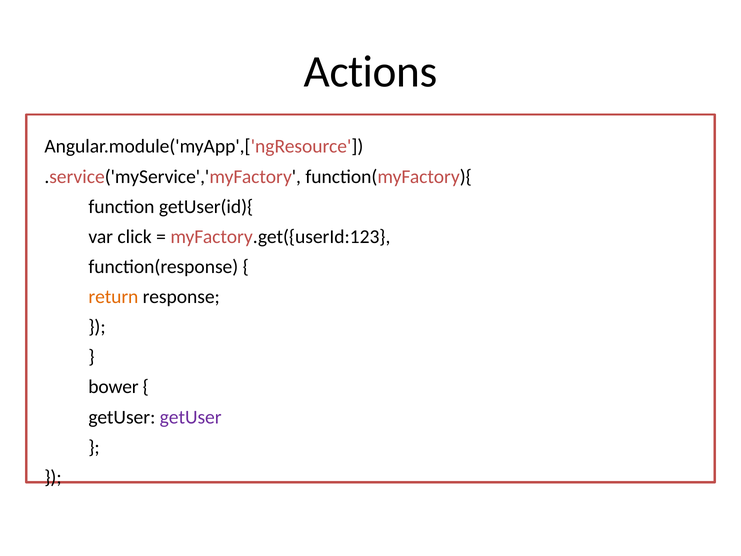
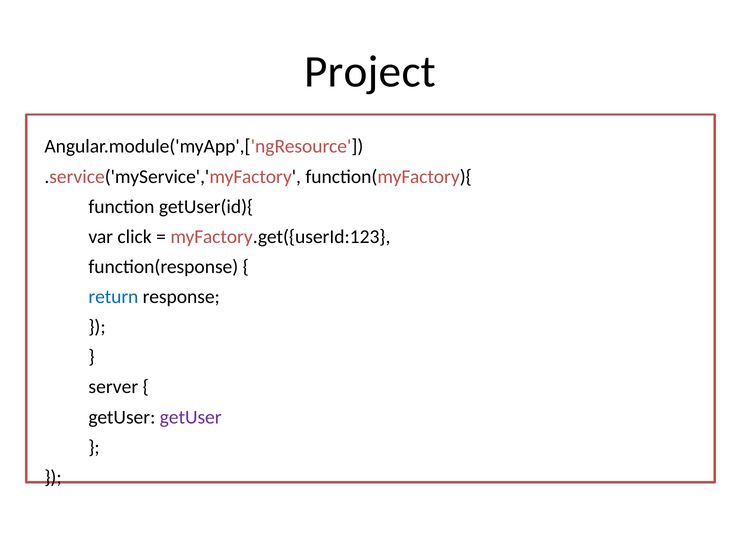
Actions: Actions -> Project (370, 72)
return colour: orange -> blue (113, 297)
bower: bower -> server (113, 387)
